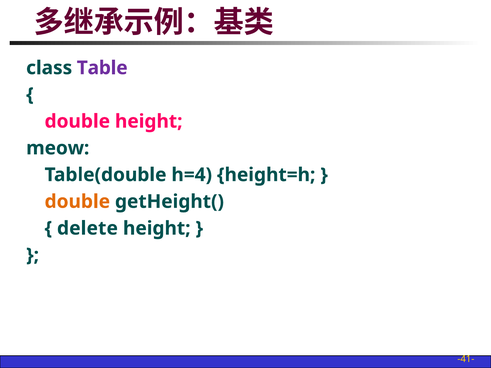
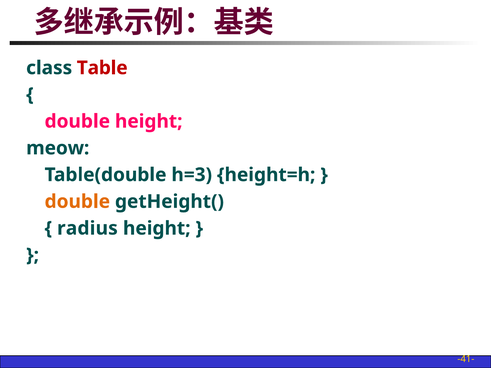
Table colour: purple -> red (102, 68)
h=4: h=4 -> h=3 (192, 175)
delete: delete -> radius (87, 228)
